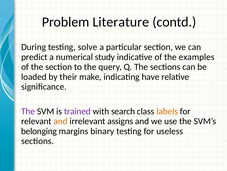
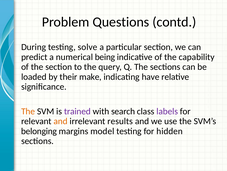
Literature: Literature -> Questions (121, 22)
study: study -> being (105, 57)
examples: examples -> capability (197, 57)
The colour: purple -> orange (28, 111)
labels colour: orange -> purple (167, 111)
assigns: assigns -> results (120, 121)
binary: binary -> model (102, 131)
useless: useless -> hidden (170, 131)
